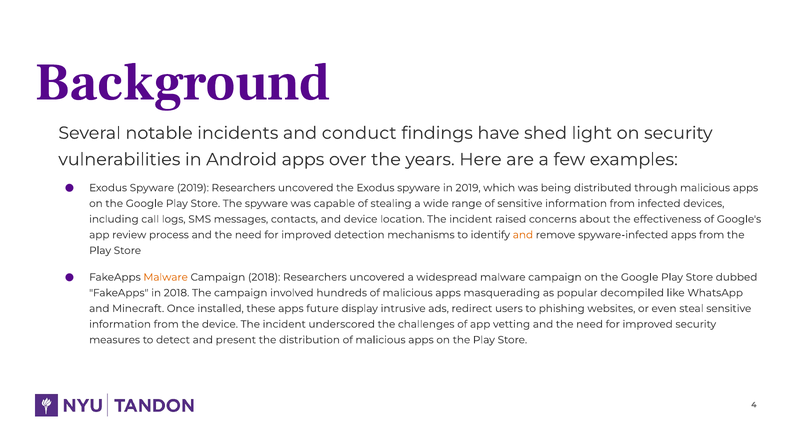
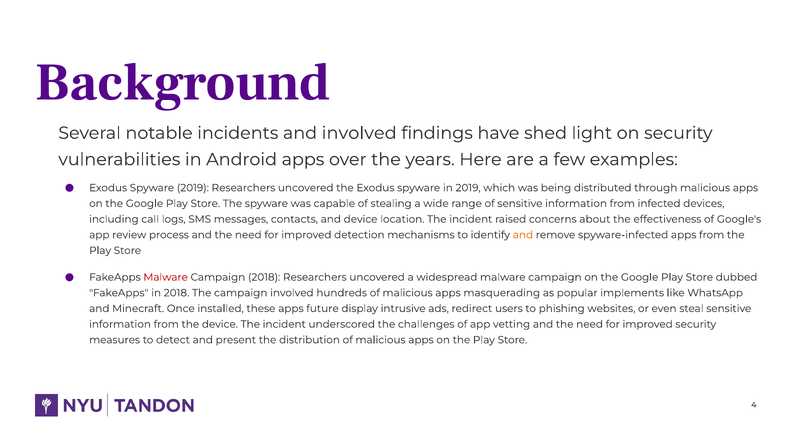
and conduct: conduct -> involved (359, 133)
Malware colour: orange -> red (166, 277)
decompiled: decompiled -> implements (632, 293)
